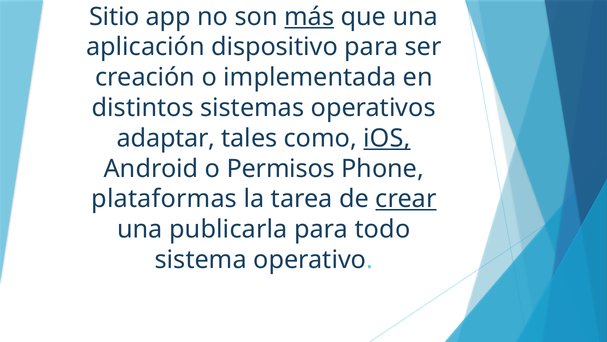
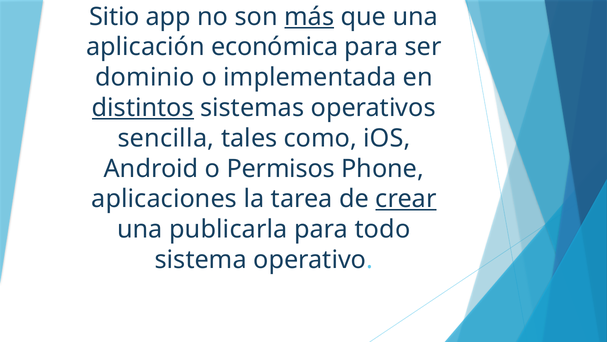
dispositivo: dispositivo -> económica (275, 47)
creación: creación -> dominio (145, 77)
distintos underline: none -> present (143, 108)
adaptar: adaptar -> sencilla (166, 138)
iOS underline: present -> none (387, 138)
plataformas: plataformas -> aplicaciones (164, 199)
